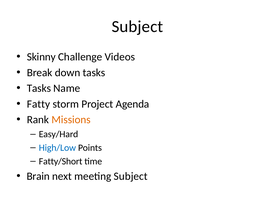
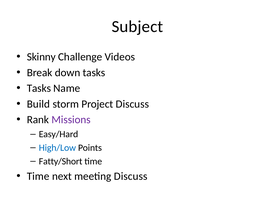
Fatty: Fatty -> Build (38, 104)
Project Agenda: Agenda -> Discuss (132, 104)
Missions colour: orange -> purple (71, 120)
Brain: Brain -> Time (38, 176)
meeting Subject: Subject -> Discuss (131, 176)
